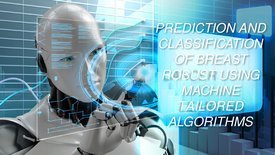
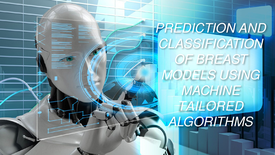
ROBUST: ROBUST -> MODELS (189, 75)
